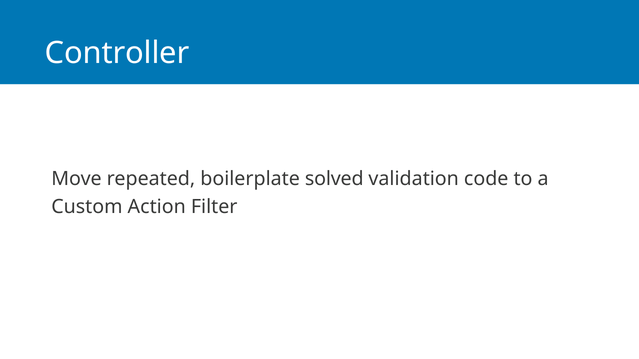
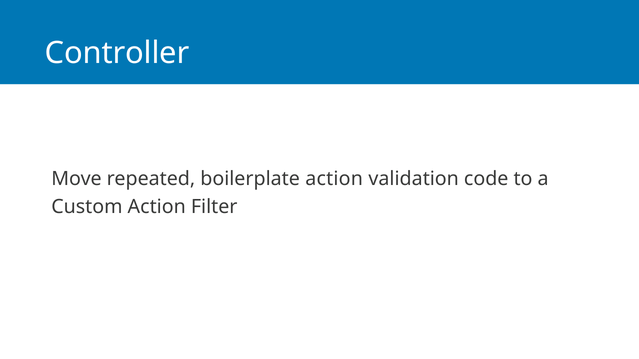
boilerplate solved: solved -> action (334, 179)
